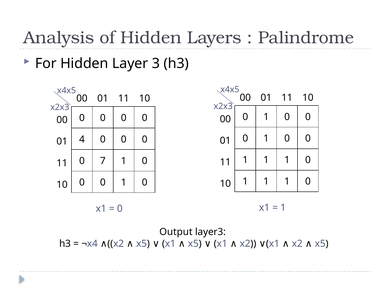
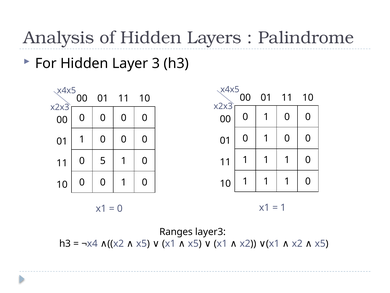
01 4: 4 -> 1 (82, 139)
7: 7 -> 5 (103, 161)
Output: Output -> Ranges (176, 232)
